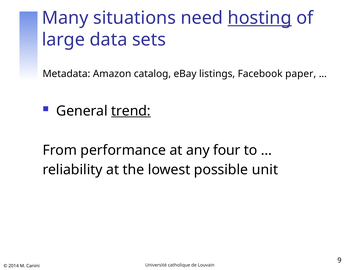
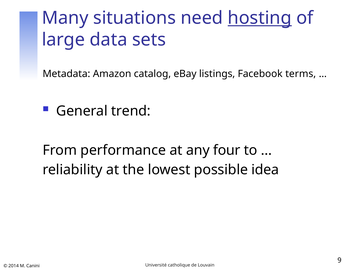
paper: paper -> terms (301, 74)
trend underline: present -> none (131, 111)
unit: unit -> idea (265, 170)
